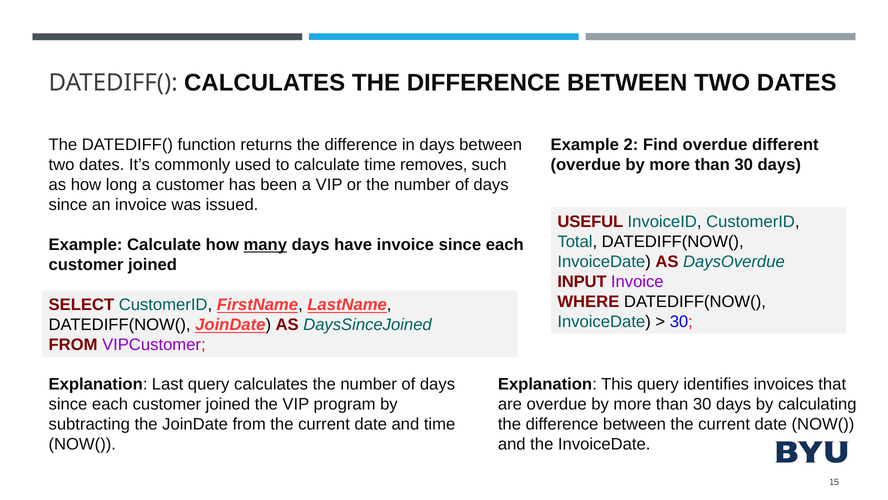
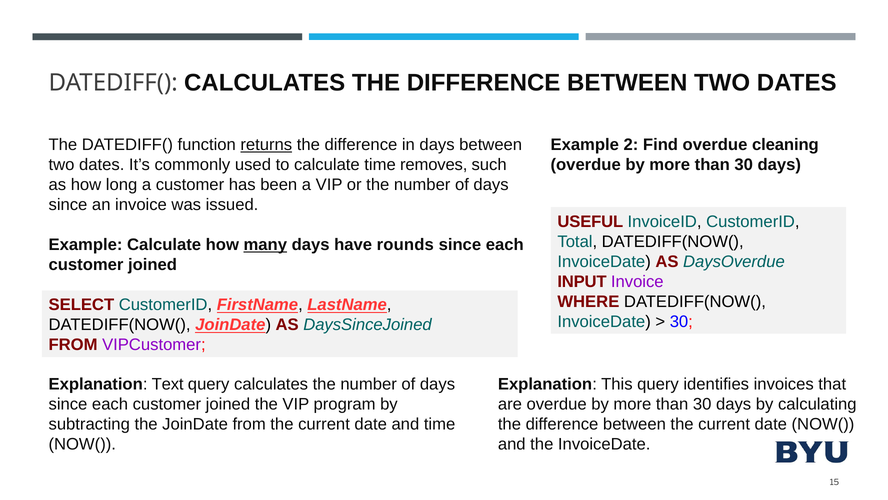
returns underline: none -> present (266, 145)
different: different -> cleaning (785, 145)
have invoice: invoice -> rounds (405, 244)
Last: Last -> Text (168, 384)
